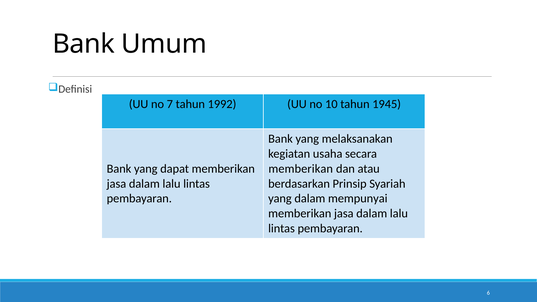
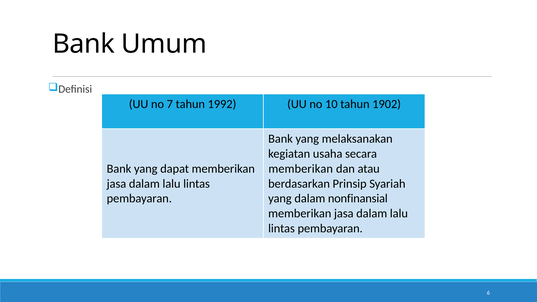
1945: 1945 -> 1902 (387, 104)
mempunyai: mempunyai -> nonfinansial (358, 199)
